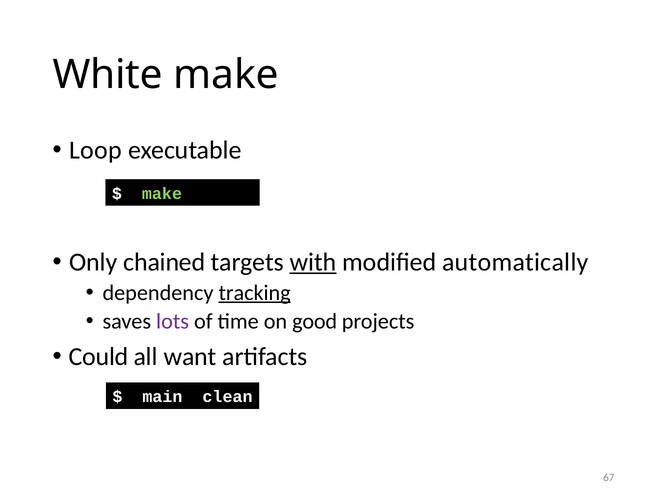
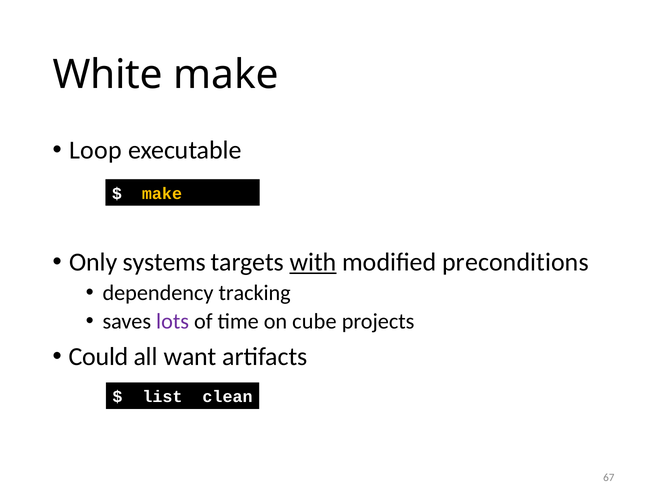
make colour: light green -> yellow (162, 194)
chained: chained -> systems (164, 262)
automatically: automatically -> preconditions (515, 262)
tracking underline: present -> none (255, 293)
good: good -> cube (314, 322)
main: main -> list (162, 397)
